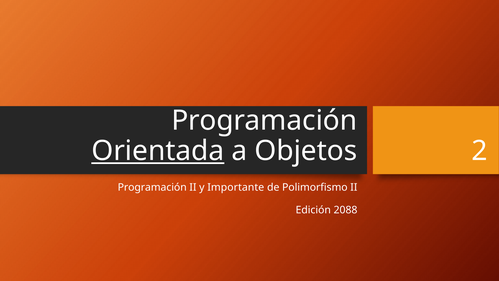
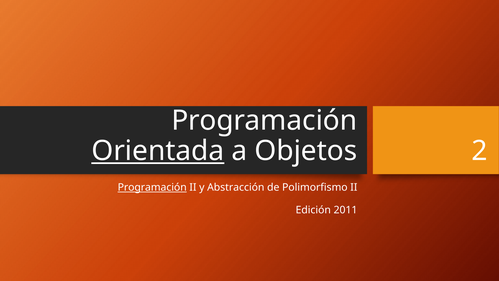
Programación underline: none -> present (152, 187)
Importante: Importante -> Abstracción (236, 187)
2088: 2088 -> 2011 (346, 210)
